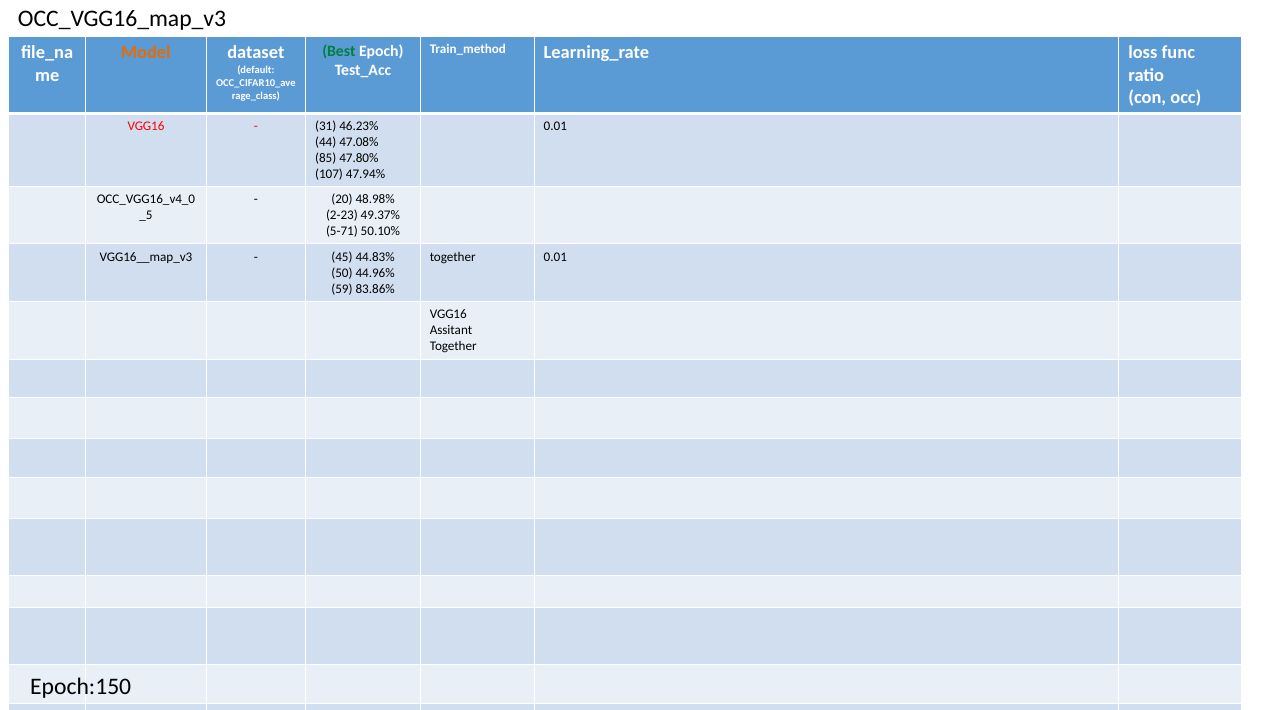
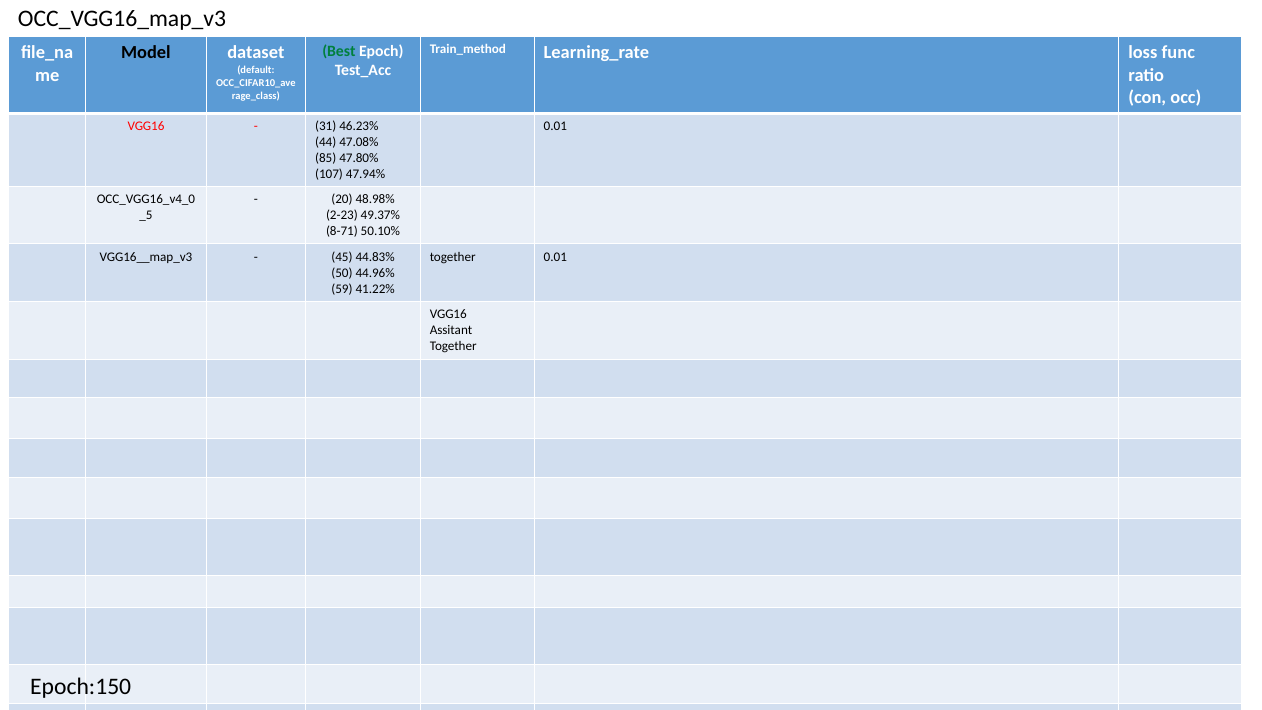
Model colour: orange -> black (146, 53)
5-71: 5-71 -> 8-71 (342, 231)
83.86%: 83.86% -> 41.22% (375, 289)
